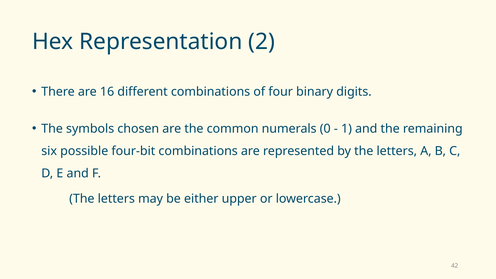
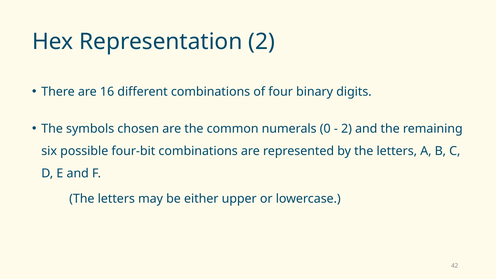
1: 1 -> 2 (346, 129)
